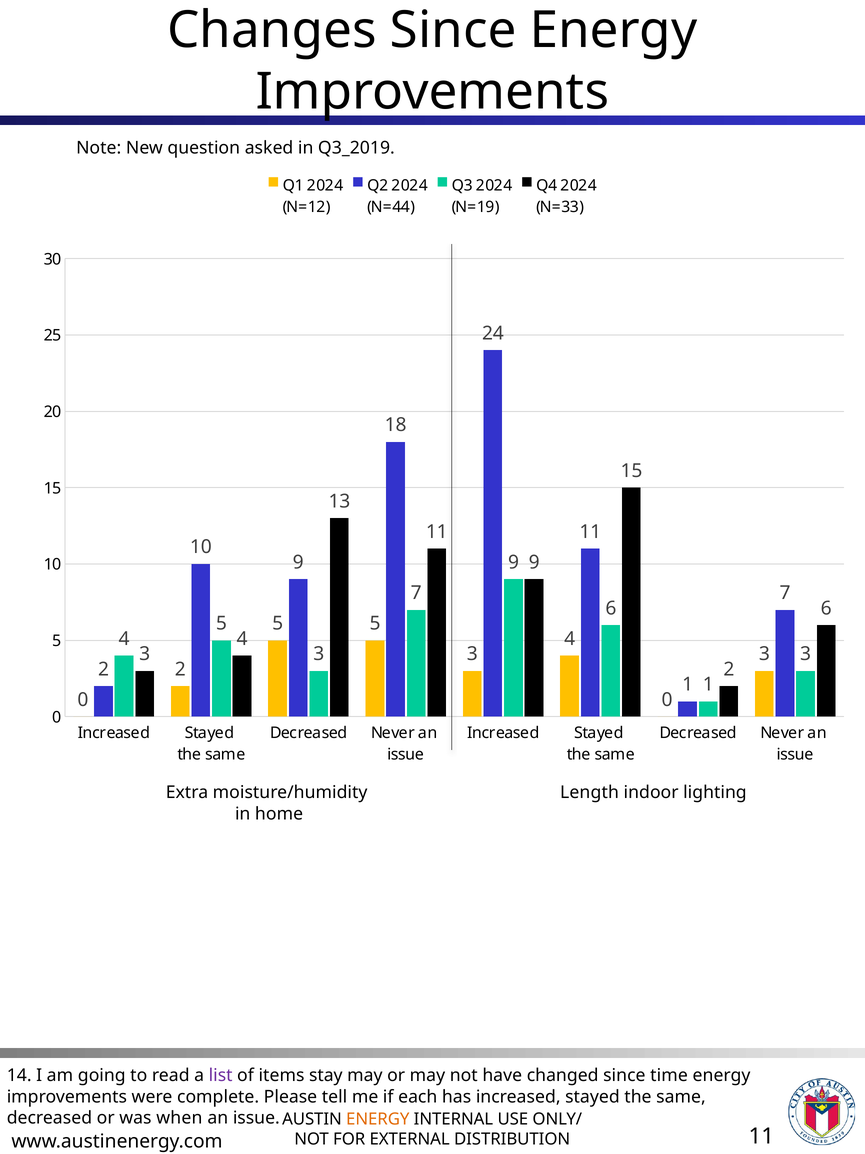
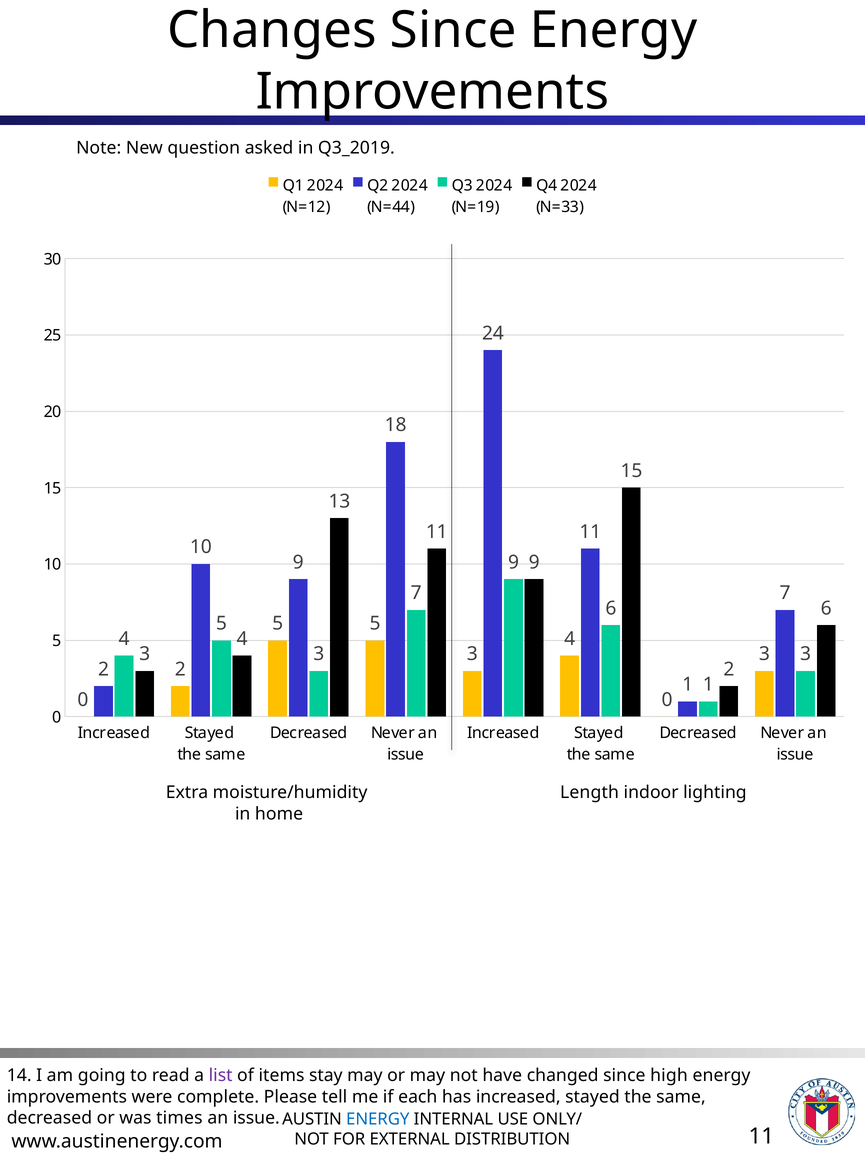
time: time -> high (669, 1075)
when: when -> times (179, 1117)
ENERGY colour: orange -> blue (378, 1119)
